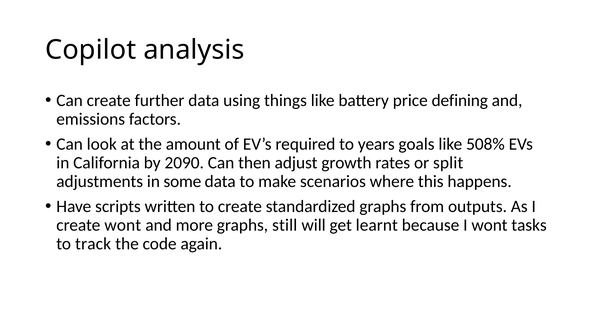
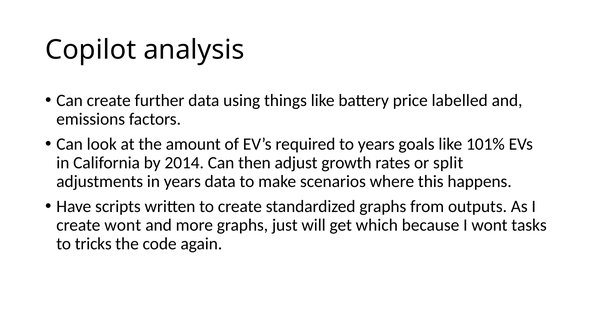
defining: defining -> labelled (460, 100)
508%: 508% -> 101% (485, 144)
2090: 2090 -> 2014 (184, 162)
in some: some -> years (182, 181)
still: still -> just (285, 225)
learnt: learnt -> which (377, 225)
track: track -> tricks (93, 243)
